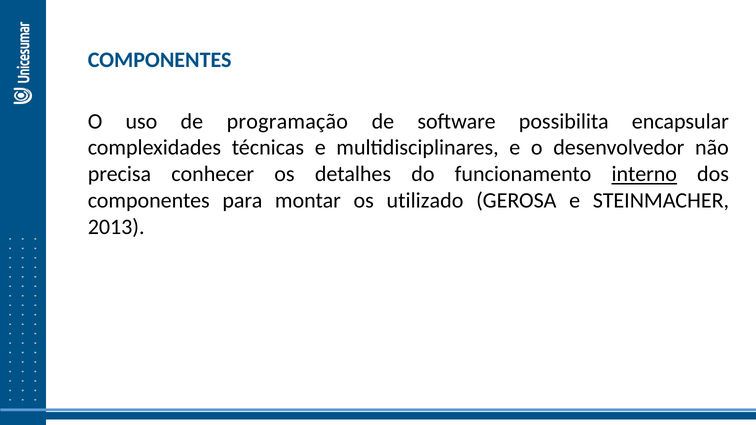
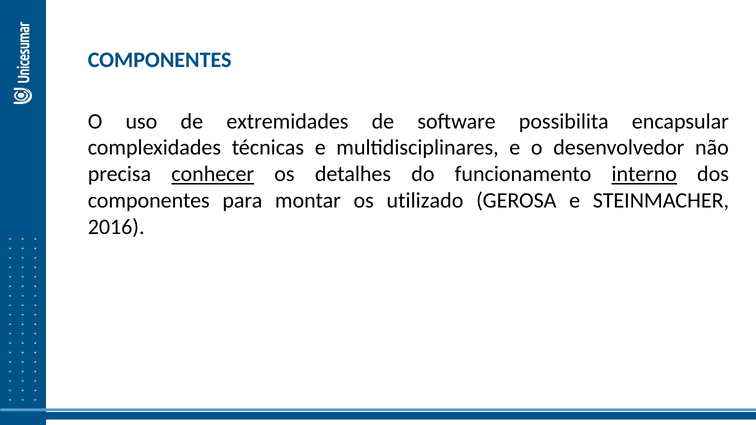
programação: programação -> extremidades (287, 121)
conhecer underline: none -> present (213, 174)
2013: 2013 -> 2016 (116, 227)
